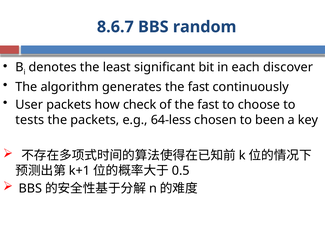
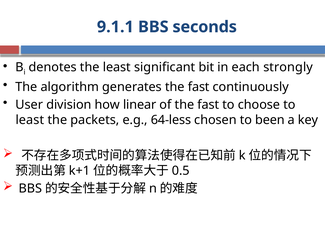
8.6.7: 8.6.7 -> 9.1.1 (115, 27)
random: random -> seconds (205, 27)
discover: discover -> strongly (288, 67)
User packets: packets -> division (69, 105)
check: check -> linear (140, 105)
tests: tests -> least (30, 120)
